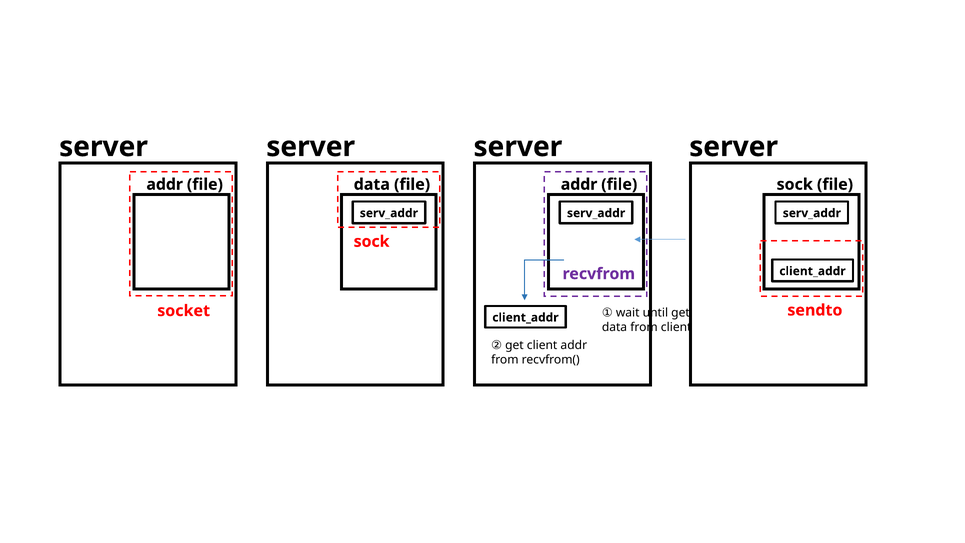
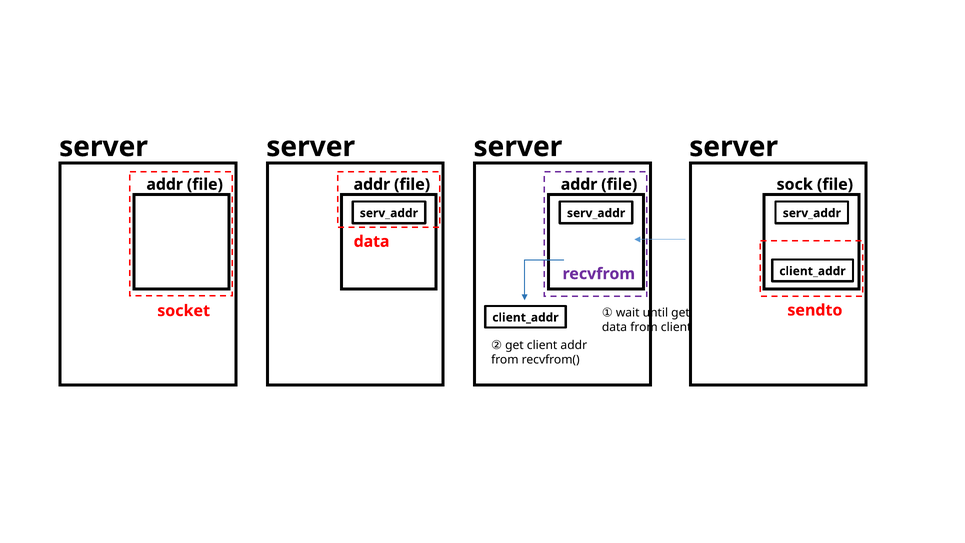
data: data -> addr (372, 184)
sock: sock -> data (372, 241)
